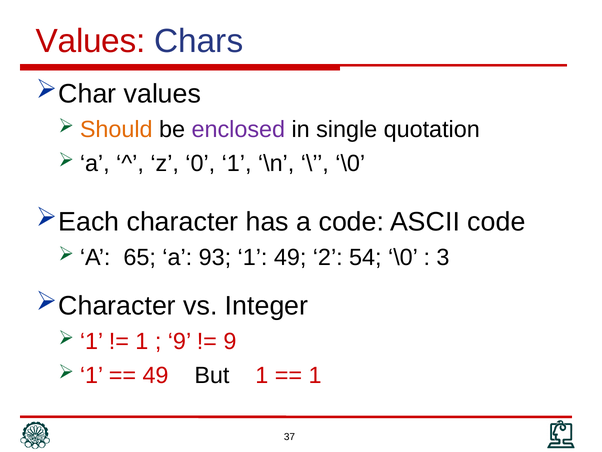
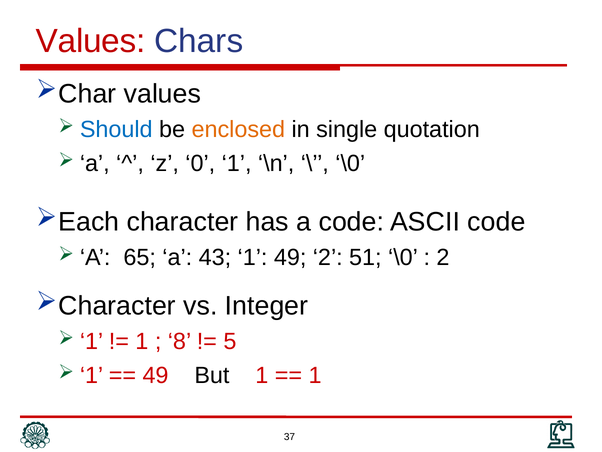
Should colour: orange -> blue (116, 130)
enclosed colour: purple -> orange (238, 130)
93: 93 -> 43 (215, 257)
54: 54 -> 51 (365, 257)
3: 3 -> 2 (443, 257)
9: 9 -> 8 (179, 341)
9: 9 -> 5 (230, 341)
